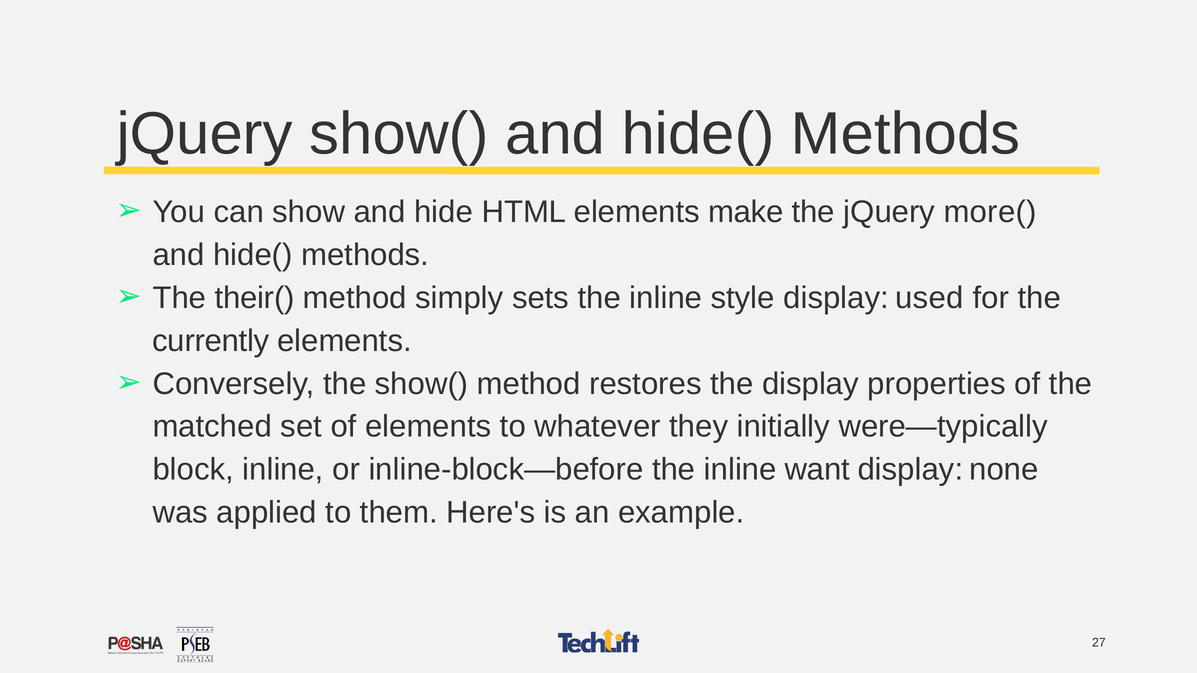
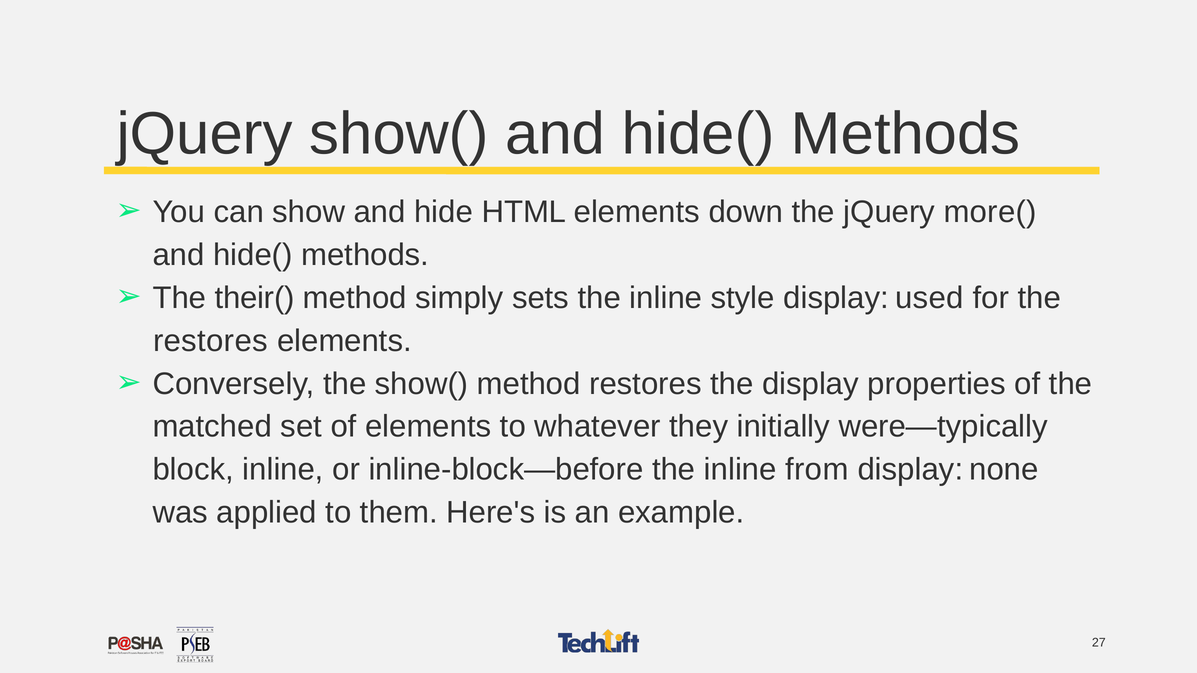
make: make -> down (746, 212)
currently: currently -> restores (210, 341)
want: want -> from (817, 470)
